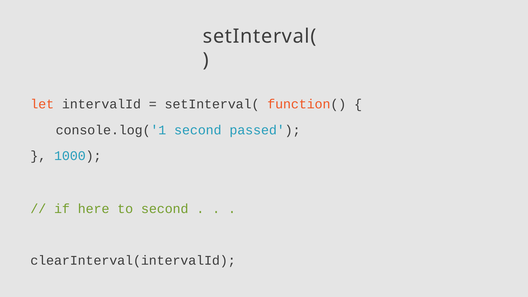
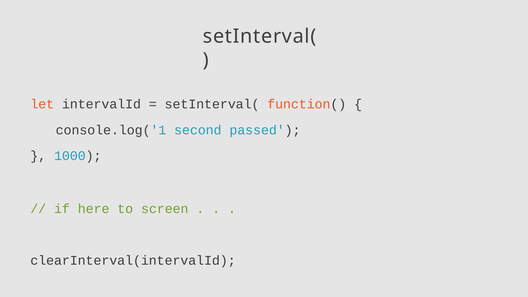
to second: second -> screen (165, 209)
